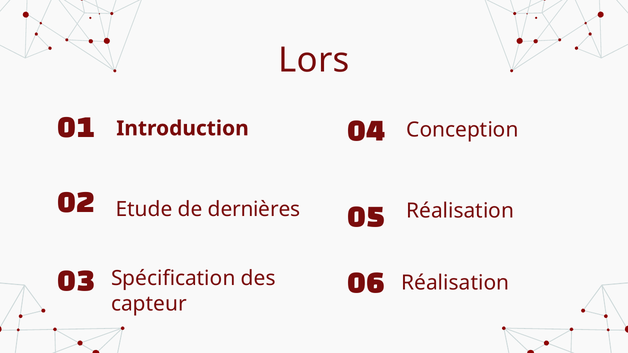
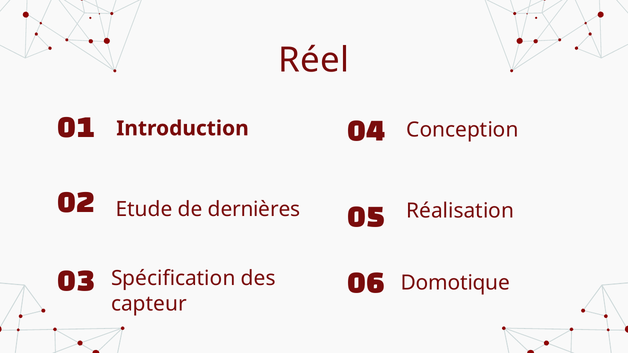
Lors: Lors -> Réel (314, 60)
Réalisation: Réalisation -> Domotique (455, 283)
